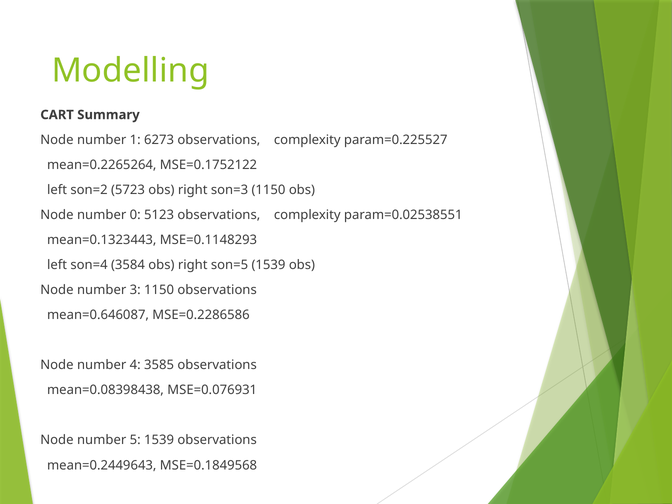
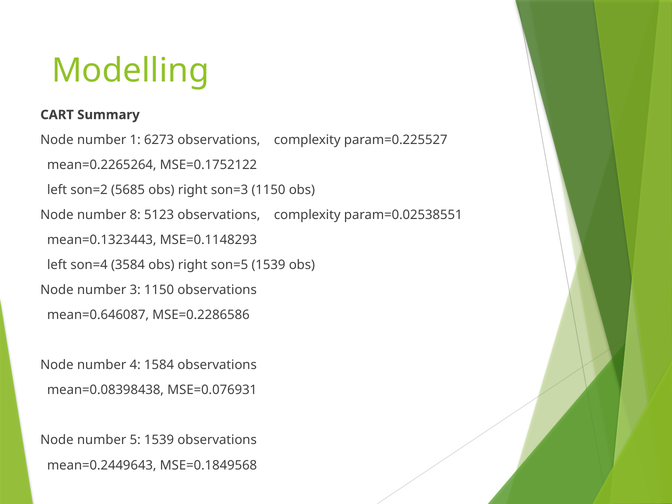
5723: 5723 -> 5685 (128, 190)
0: 0 -> 8 (135, 215)
3585: 3585 -> 1584 (159, 365)
